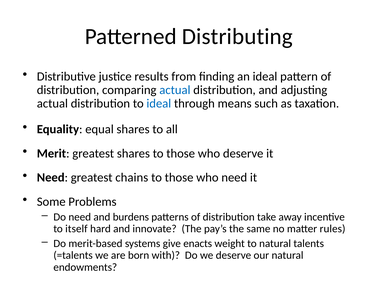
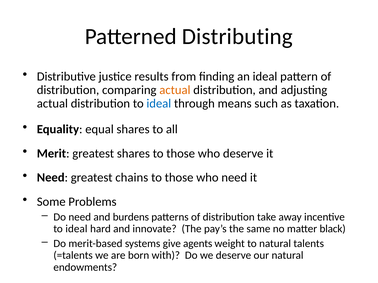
actual colour: blue -> orange (175, 90)
itself: itself -> ideal (76, 229)
rules: rules -> black (333, 229)
enacts: enacts -> agents (198, 244)
